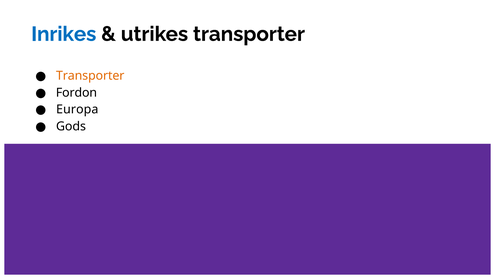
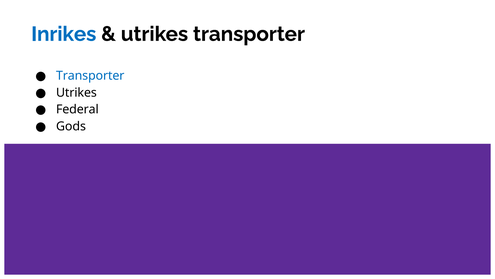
Transporter colour: orange -> blue (90, 76)
Fordon: Fordon -> Utrikes (76, 92)
Europa: Europa -> Federal (77, 109)
